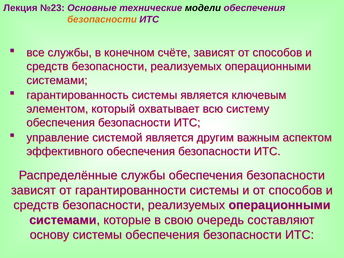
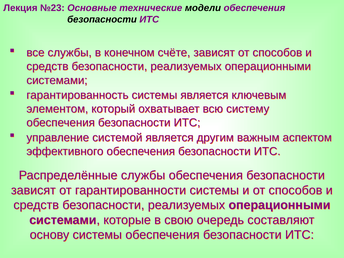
безопасности colour: orange -> black (102, 20)
